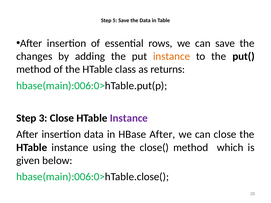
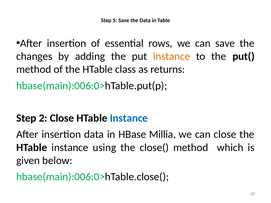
3: 3 -> 2 (43, 118)
Instance colour: purple -> blue (129, 118)
HBase After: After -> Millia (162, 135)
